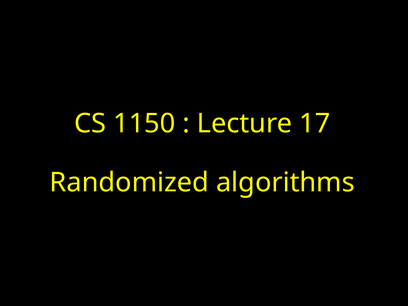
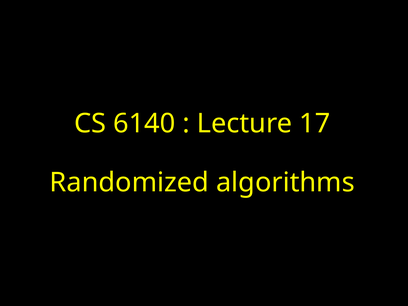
1150: 1150 -> 6140 (144, 124)
